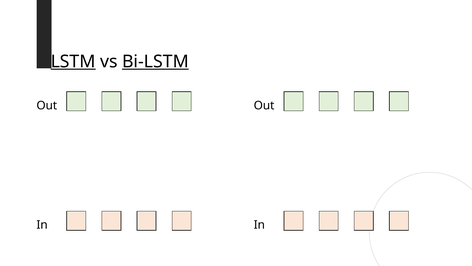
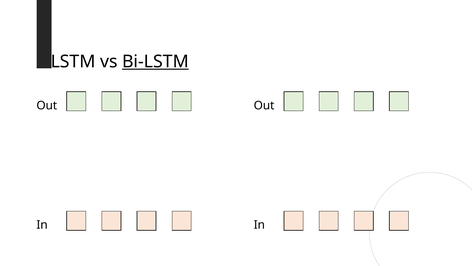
LSTM underline: present -> none (73, 62)
